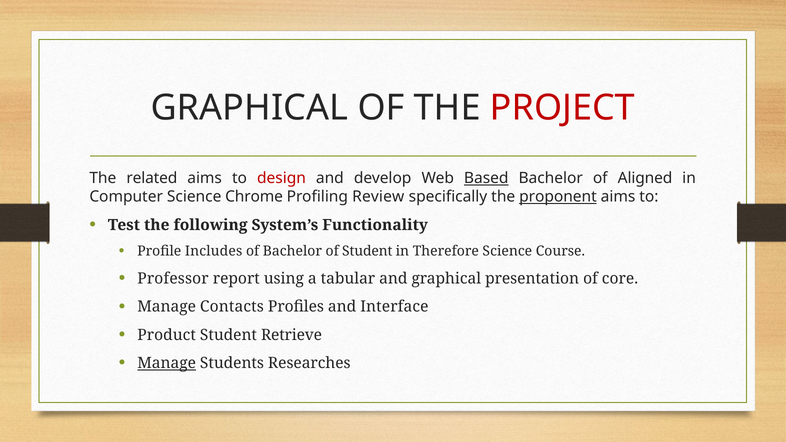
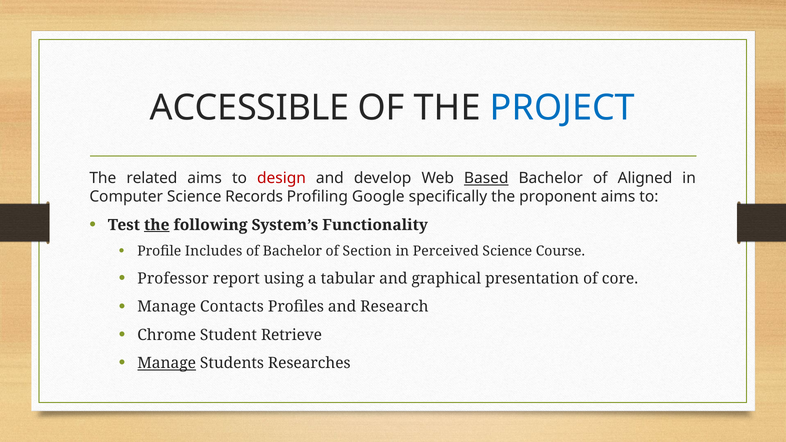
GRAPHICAL: GRAPHICAL -> ACCESSIBLE (250, 108)
PROJECT colour: red -> blue (562, 108)
Chrome: Chrome -> Records (254, 197)
Review: Review -> Google (378, 197)
proponent underline: present -> none (558, 197)
the underline: none -> present (157, 225)
of Student: Student -> Section (367, 251)
Therefore: Therefore -> Perceived (446, 251)
Interface: Interface -> Research (394, 307)
Product: Product -> Chrome (167, 335)
